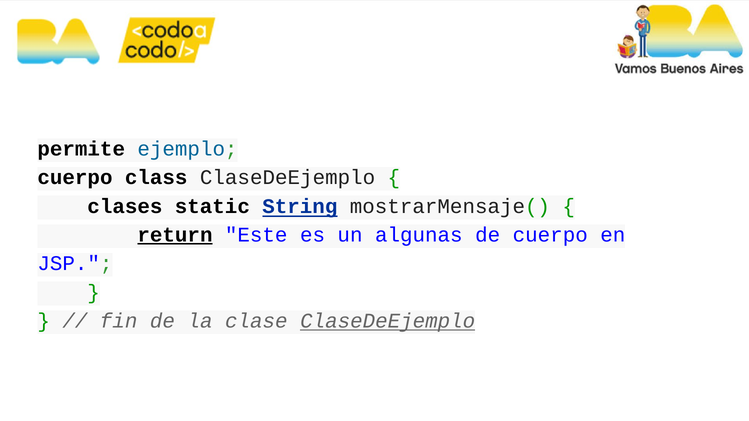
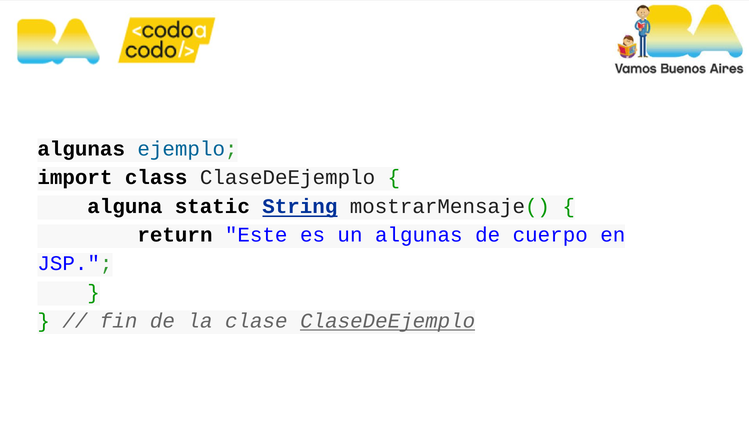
permite: permite -> algunas (81, 149)
cuerpo: cuerpo -> import (75, 178)
clases: clases -> alguna (125, 206)
return underline: present -> none (175, 235)
